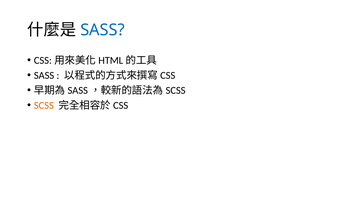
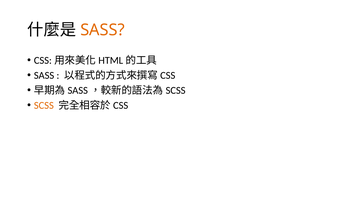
SASS colour: blue -> orange (103, 30)
